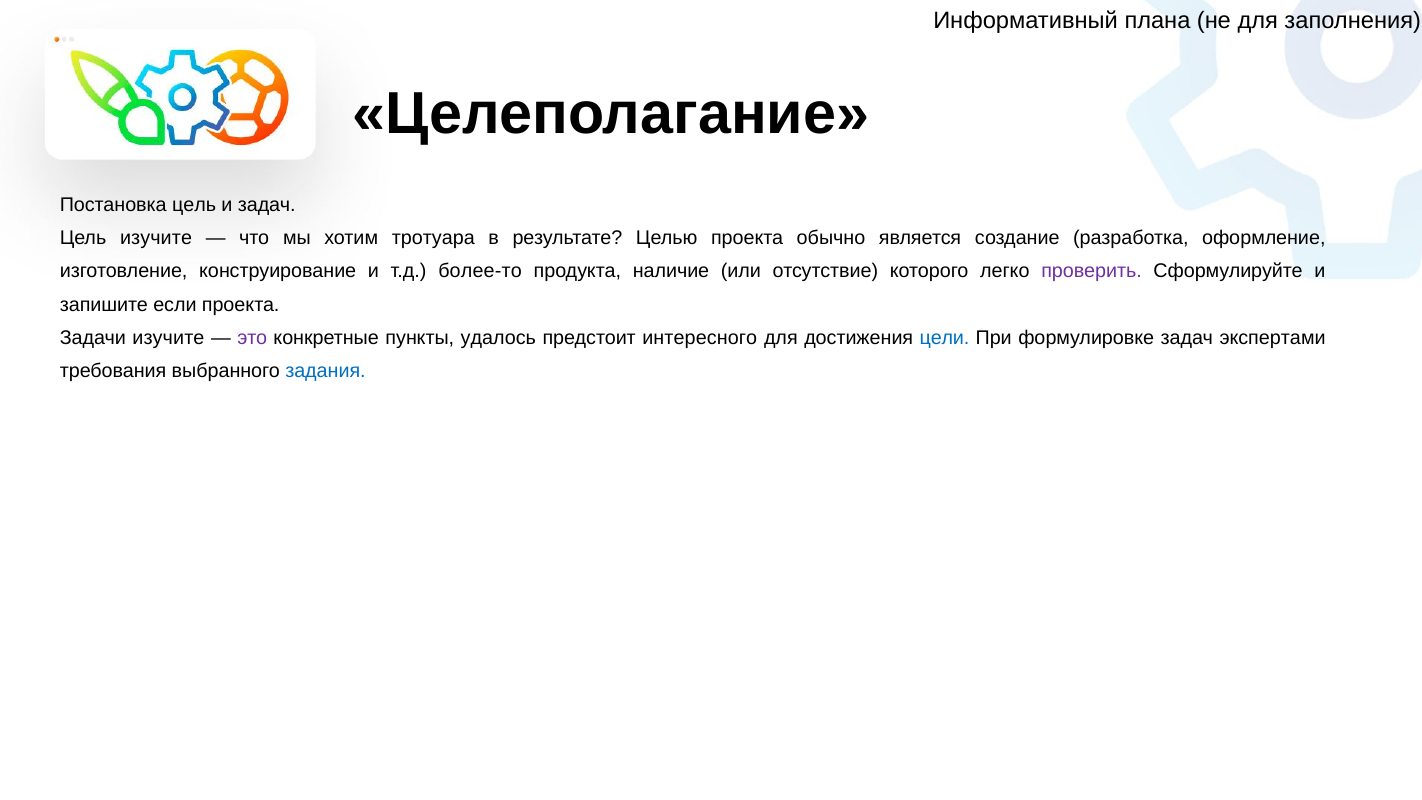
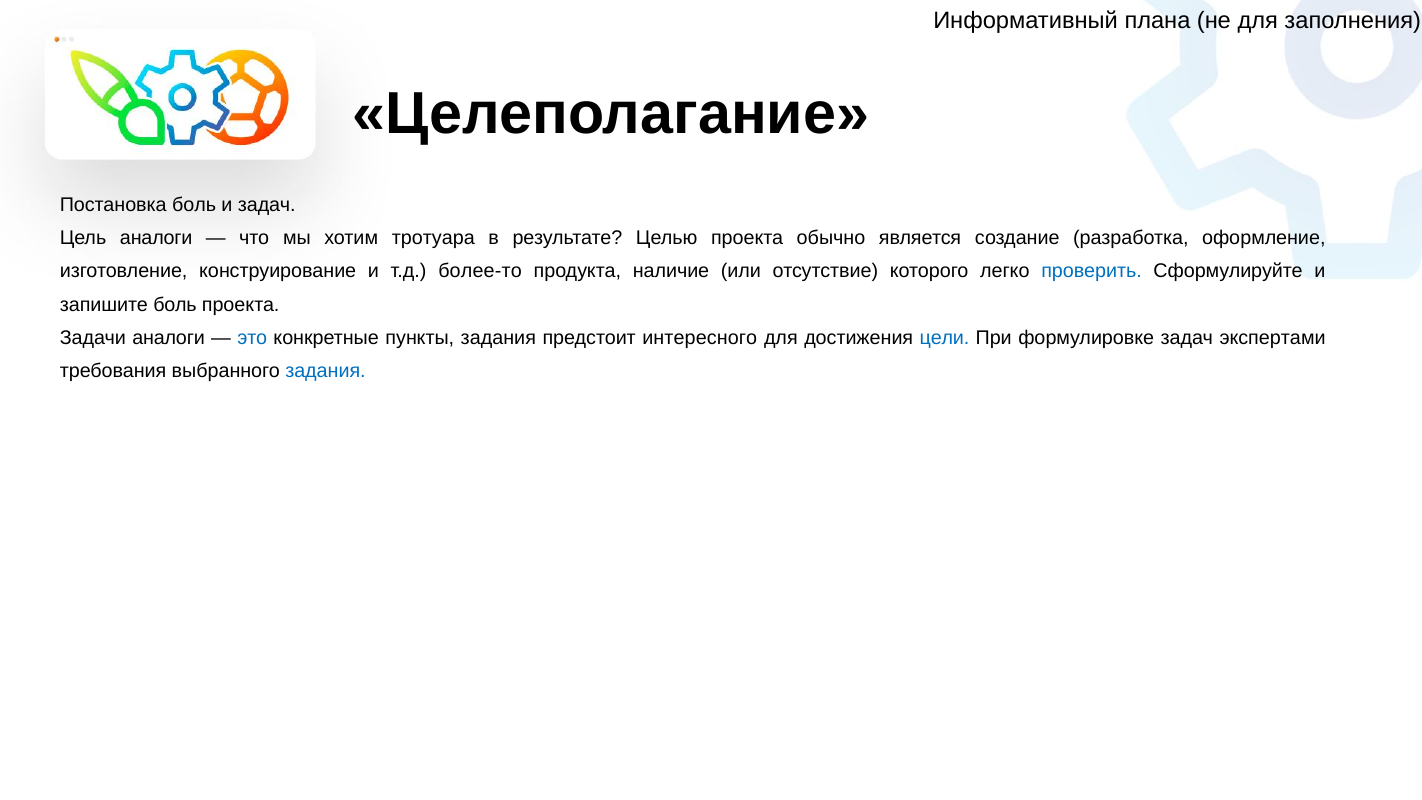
Постановка цель: цель -> боль (194, 205)
Цель изучите: изучите -> аналоги (156, 238)
проверить colour: purple -> blue (1092, 271)
запишите если: если -> боль (175, 304)
Задачи изучите: изучите -> аналоги (169, 338)
это colour: purple -> blue (252, 338)
пункты удалось: удалось -> задания (498, 338)
